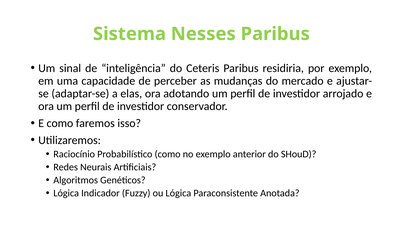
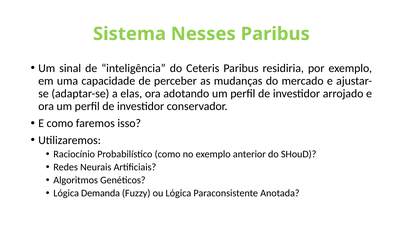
Indicador: Indicador -> Demanda (101, 193)
